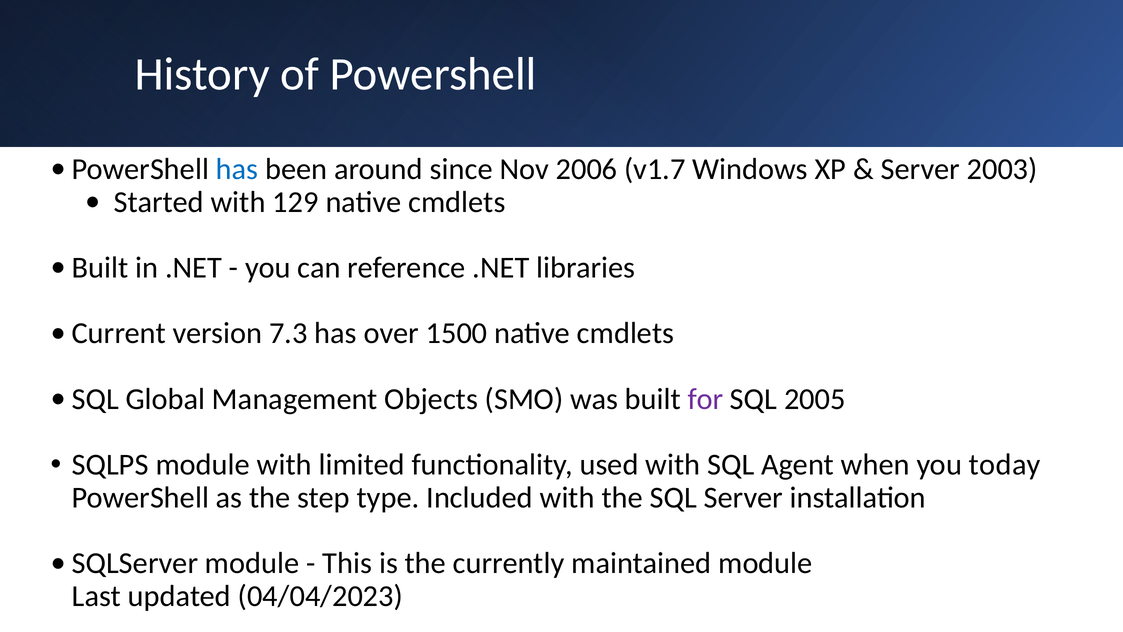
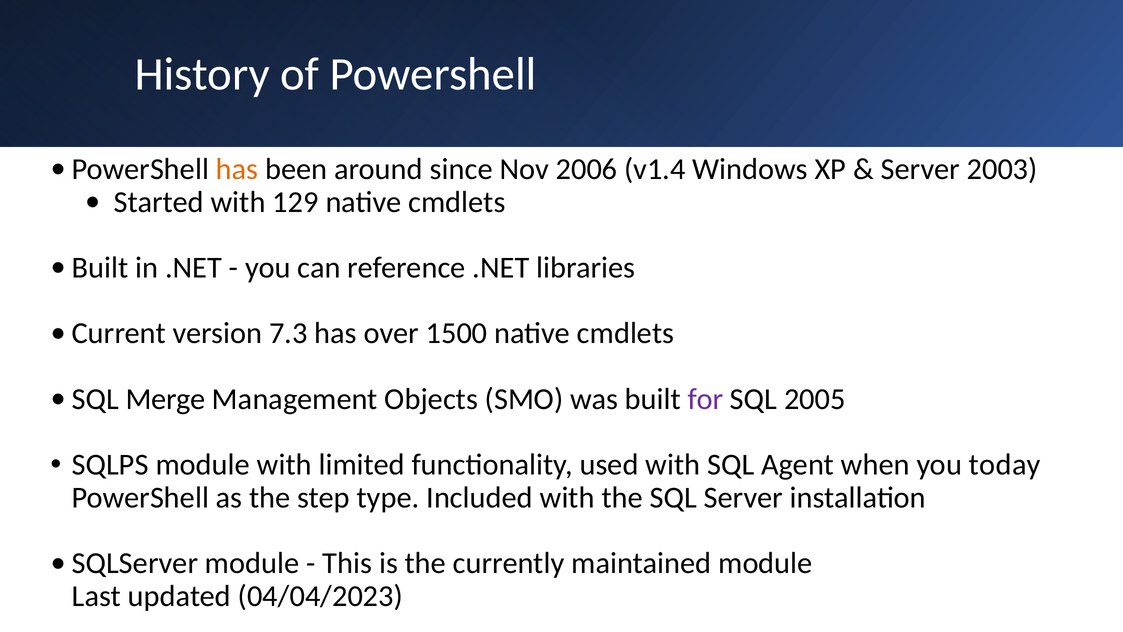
has colour: blue -> orange (237, 169)
v1.7: v1.7 -> v1.4 (655, 169)
Global: Global -> Merge (166, 399)
